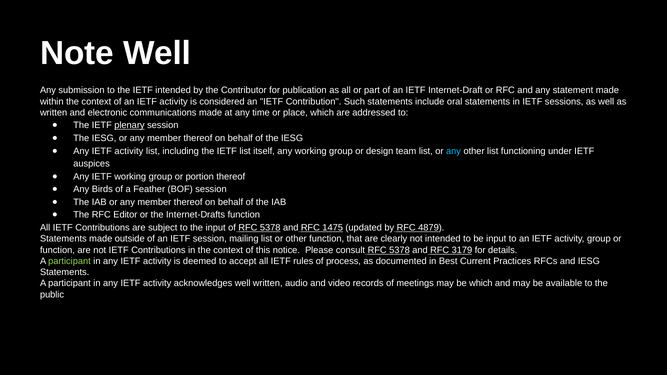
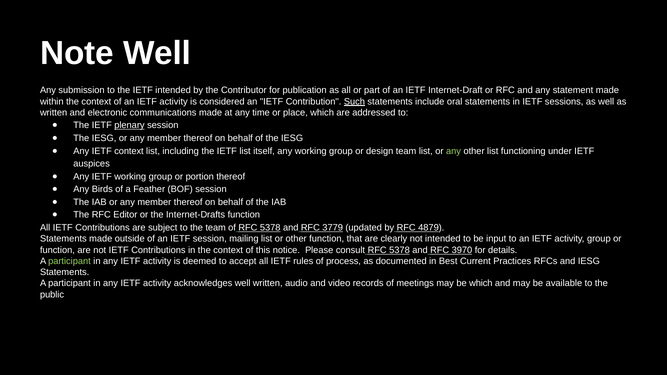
Such underline: none -> present (354, 102)
activity: activity -> context (129, 151)
any colour: light blue -> light green (454, 151)
the input: input -> team (216, 228)
1475: 1475 -> 3779 (333, 228)
3179: 3179 -> 3970 (462, 250)
